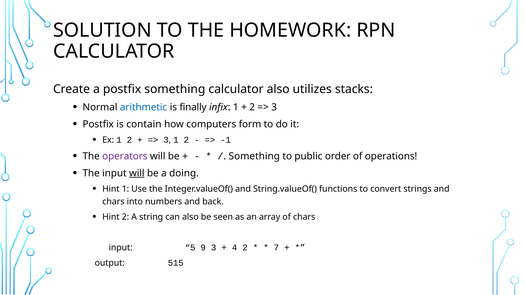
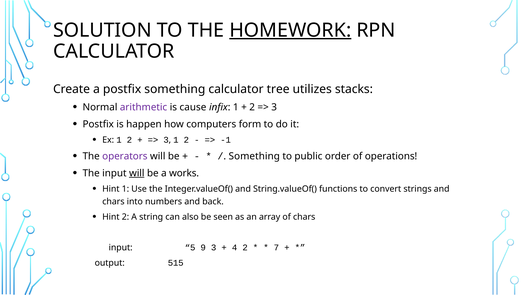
HOMEWORK underline: none -> present (290, 30)
calculator also: also -> tree (278, 89)
arithmetic colour: blue -> purple (144, 107)
finally: finally -> cause (193, 107)
contain: contain -> happen (144, 124)
doing: doing -> works (184, 173)
